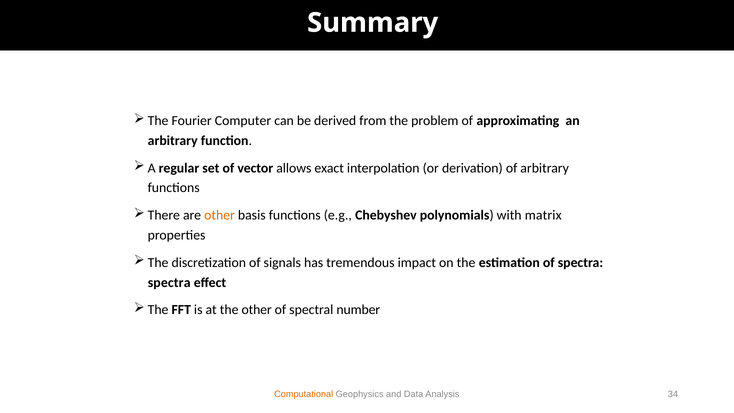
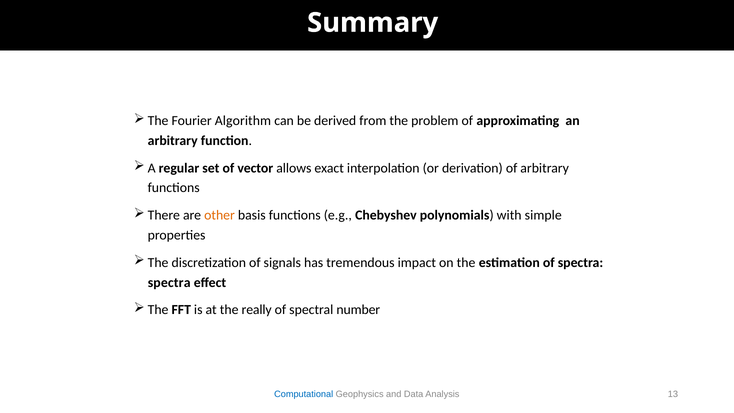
Computer: Computer -> Algorithm (243, 121)
matrix: matrix -> simple (543, 215)
the other: other -> really (257, 310)
Computational colour: orange -> blue (304, 394)
34: 34 -> 13 (673, 394)
